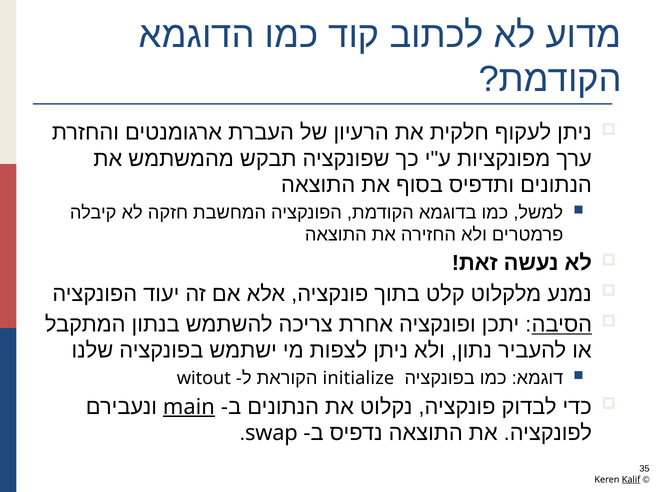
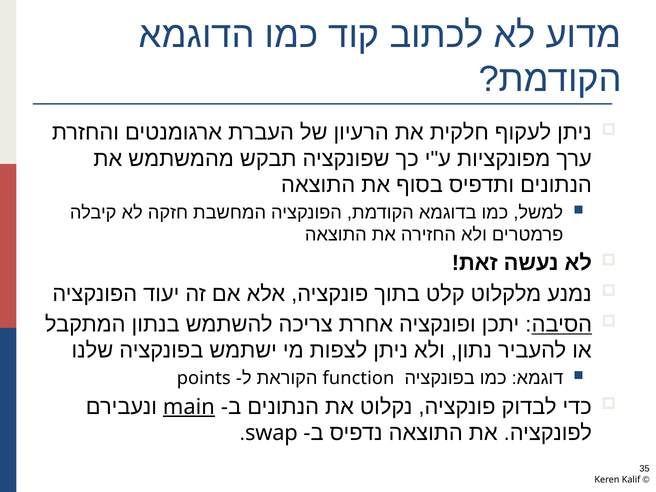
witout: witout -> points (204, 378)
initialize: initialize -> function (358, 378)
Kalif underline: present -> none (631, 480)
